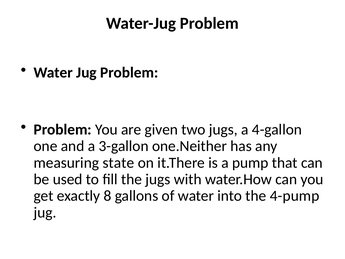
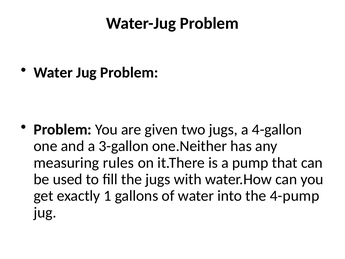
state: state -> rules (118, 163)
8: 8 -> 1 (107, 196)
